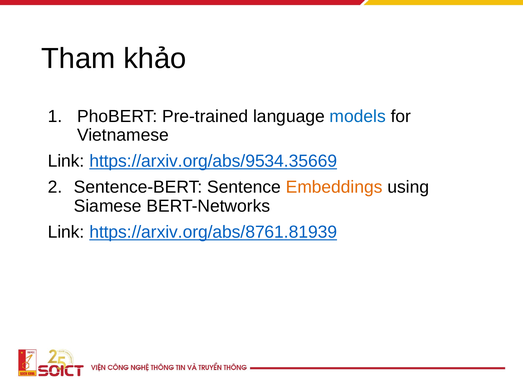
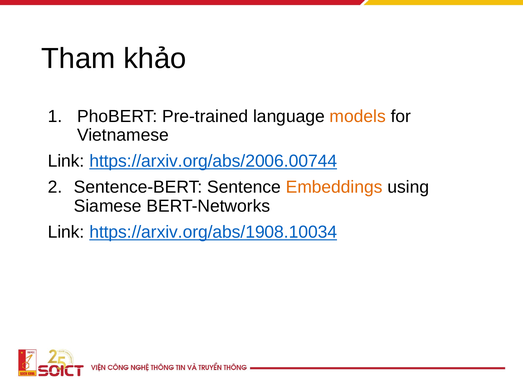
models colour: blue -> orange (358, 116)
https://arxiv.org/abs/9534.35669: https://arxiv.org/abs/9534.35669 -> https://arxiv.org/abs/2006.00744 (213, 161)
https://arxiv.org/abs/8761.81939: https://arxiv.org/abs/8761.81939 -> https://arxiv.org/abs/1908.10034 (213, 232)
